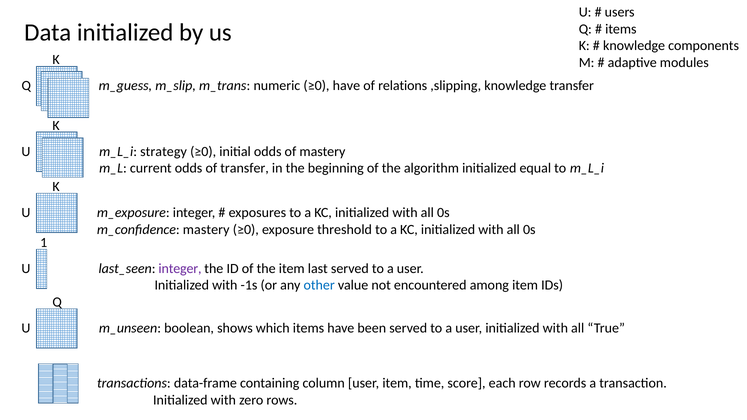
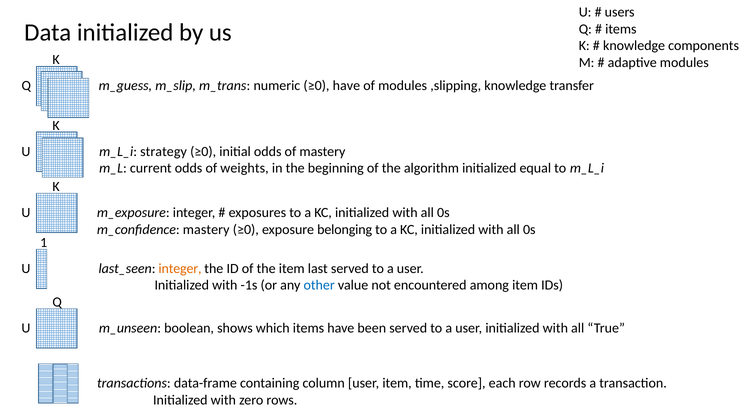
of relations: relations -> modules (403, 86)
of transfer: transfer -> weights (245, 168)
threshold: threshold -> belonging (345, 230)
integer colour: purple -> orange (180, 269)
